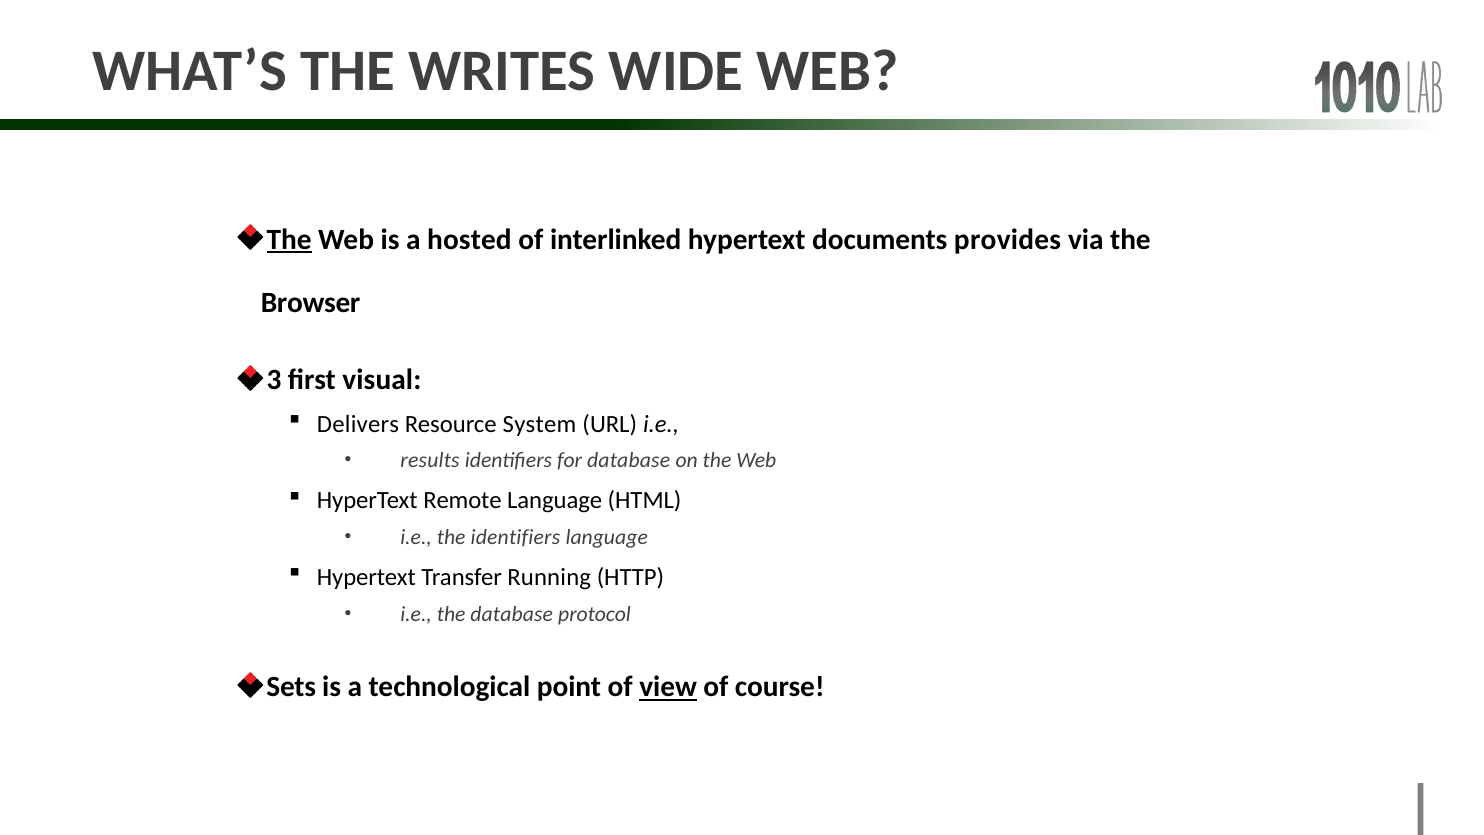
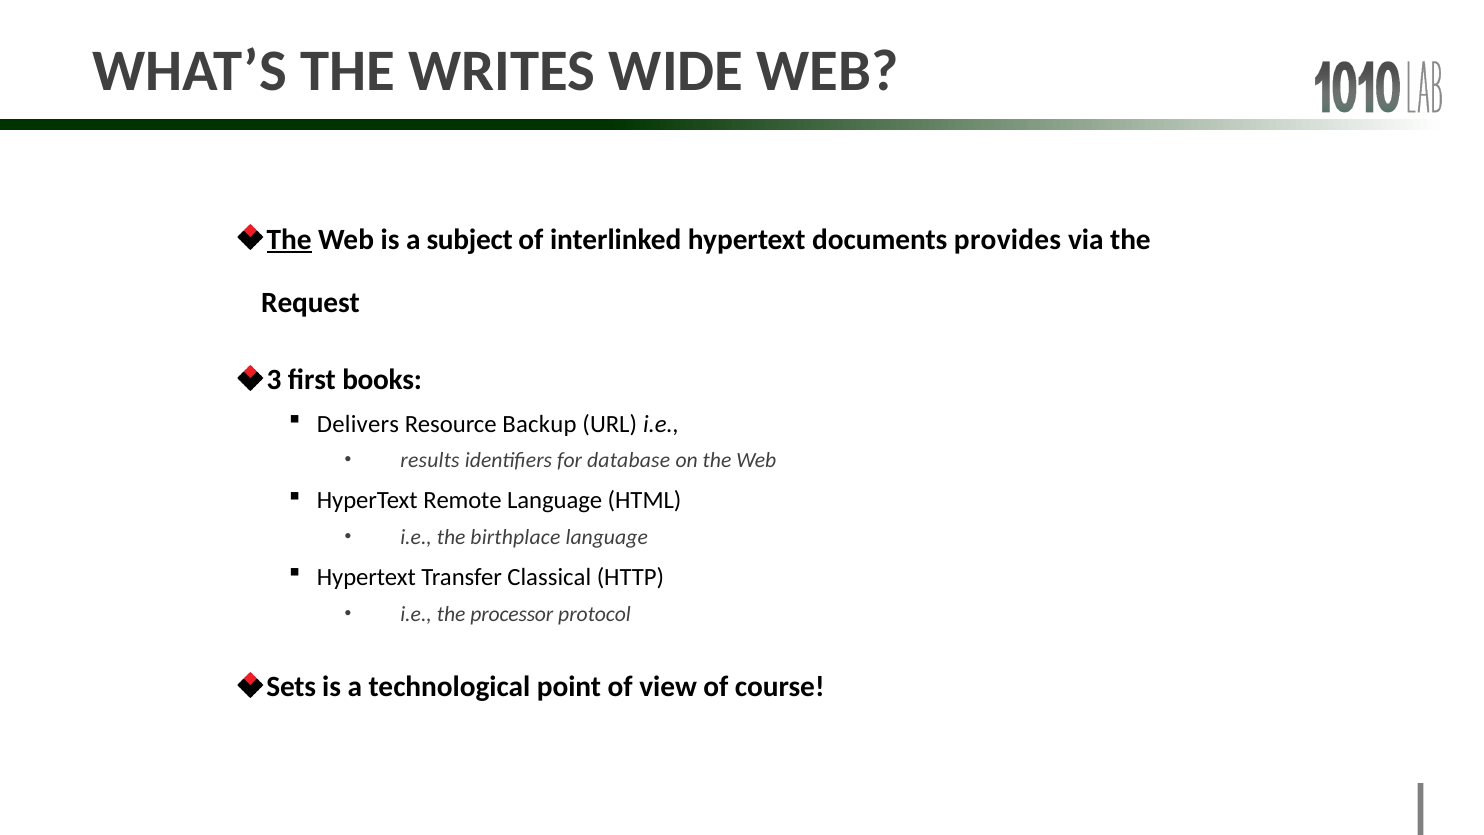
hosted: hosted -> subject (470, 239)
Browser: Browser -> Request (311, 303)
visual: visual -> books (382, 380)
System: System -> Backup (539, 424)
the identifiers: identifiers -> birthplace (515, 537)
Running: Running -> Classical (549, 577)
the database: database -> processor (512, 614)
view underline: present -> none (668, 687)
